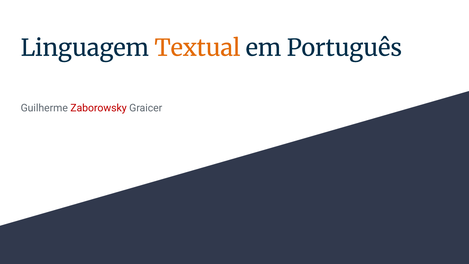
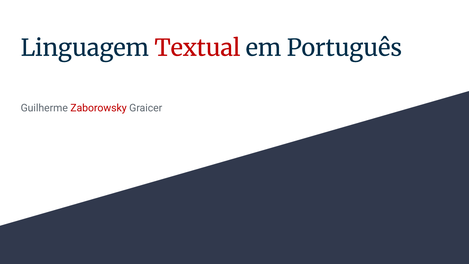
Textual colour: orange -> red (197, 48)
